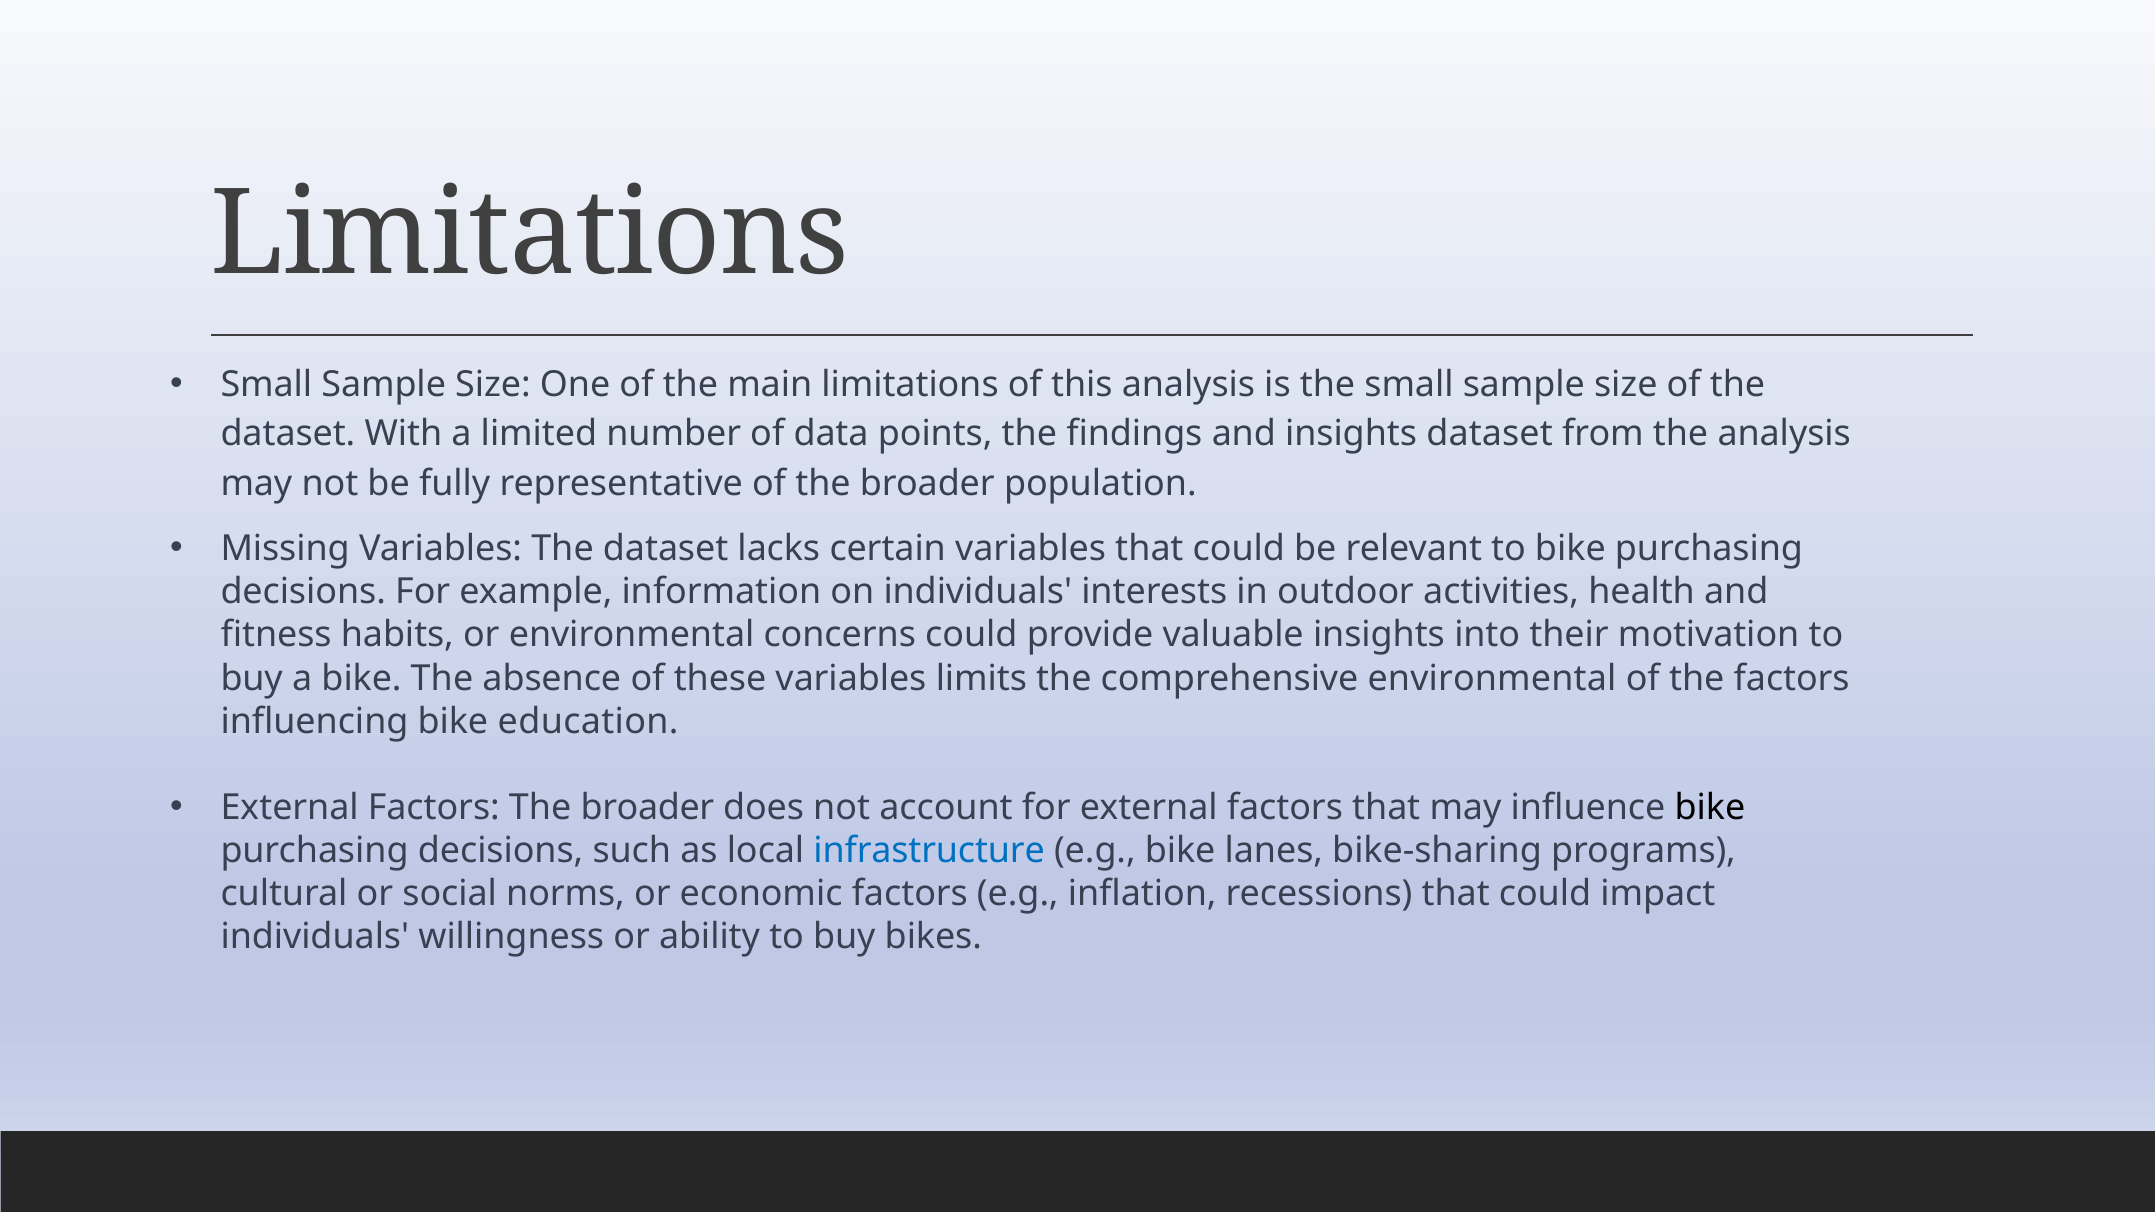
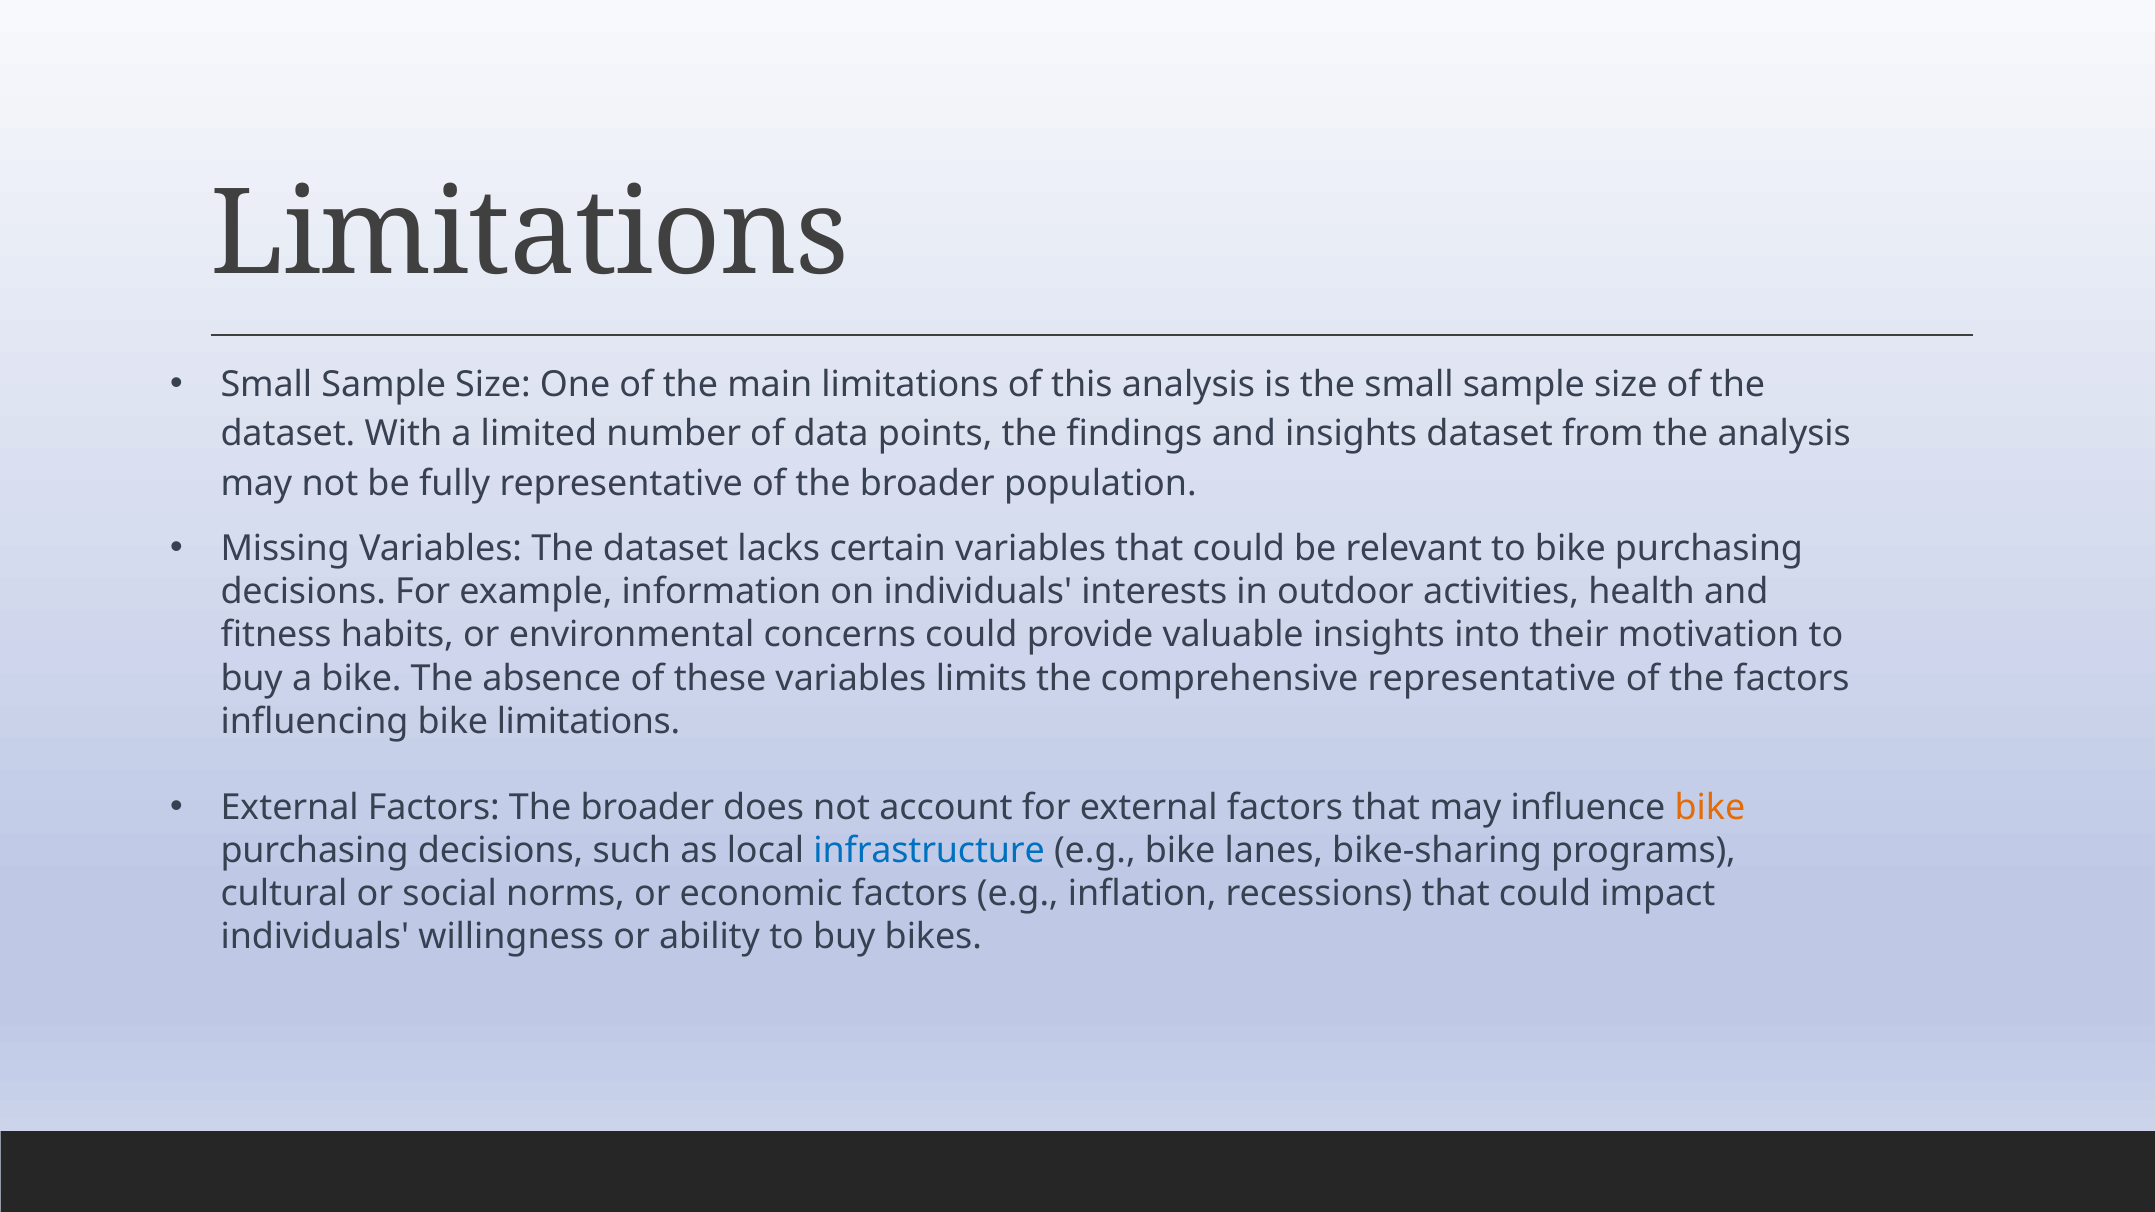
comprehensive environmental: environmental -> representative (1492, 678)
bike education: education -> limitations (588, 721)
bike colour: black -> orange (1710, 808)
